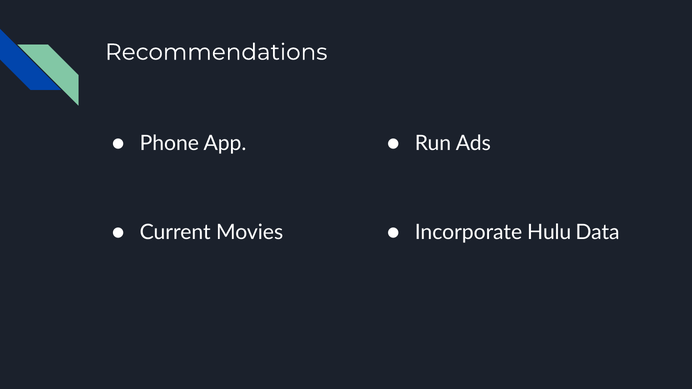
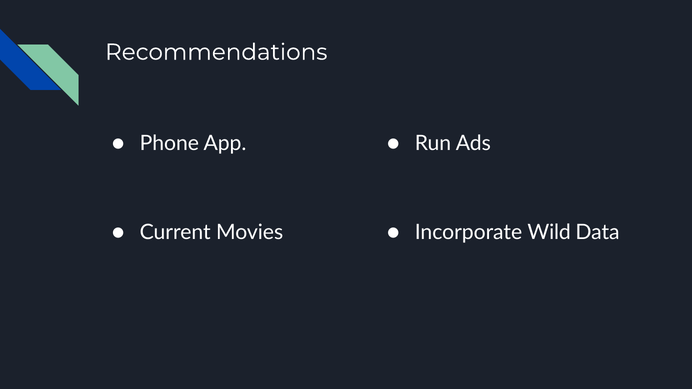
Hulu: Hulu -> Wild (549, 233)
